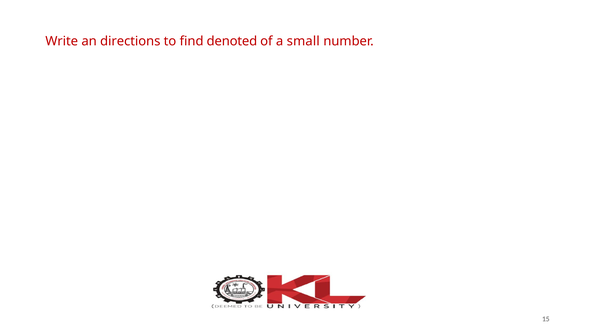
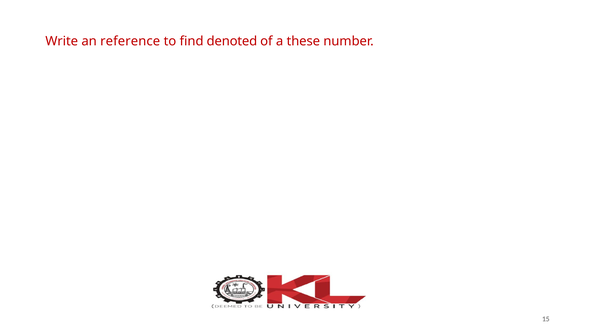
directions: directions -> reference (130, 41)
small: small -> these (303, 41)
